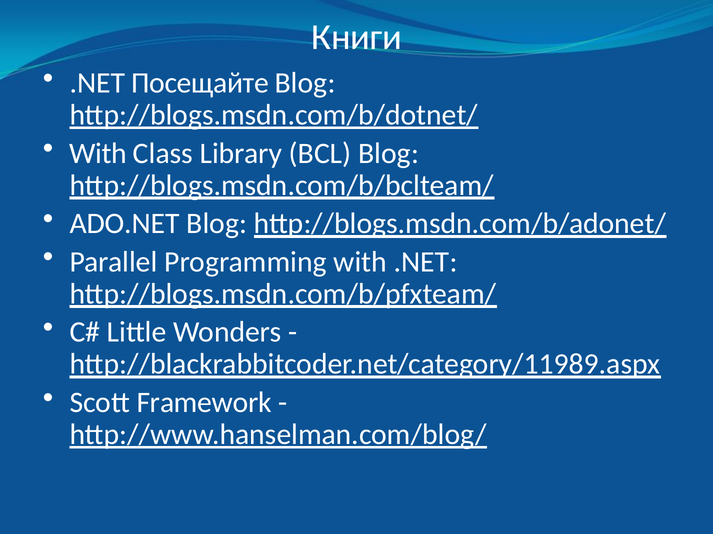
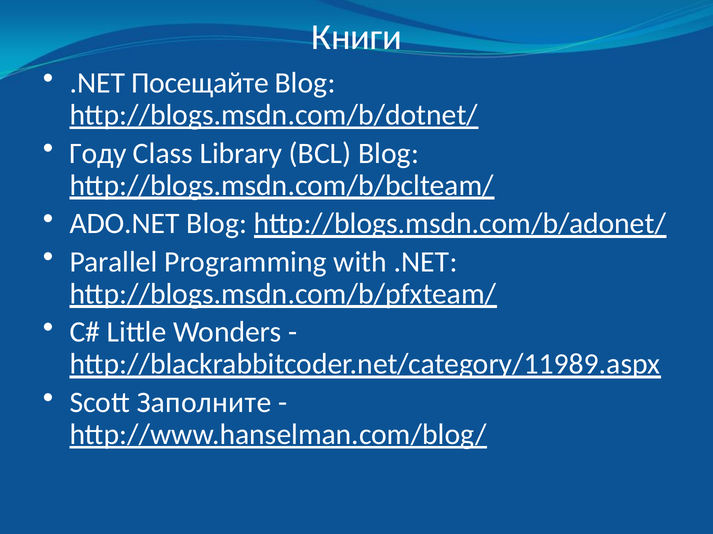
With: With -> Году (98, 153)
Framework: Framework -> Заполните (204, 403)
